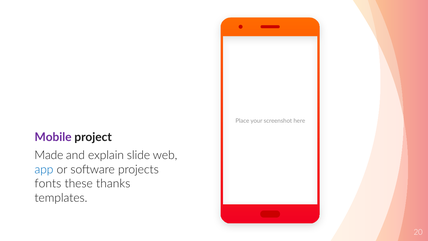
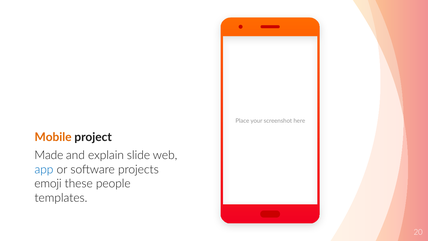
Mobile colour: purple -> orange (53, 137)
fonts: fonts -> emoji (48, 184)
thanks: thanks -> people (113, 184)
